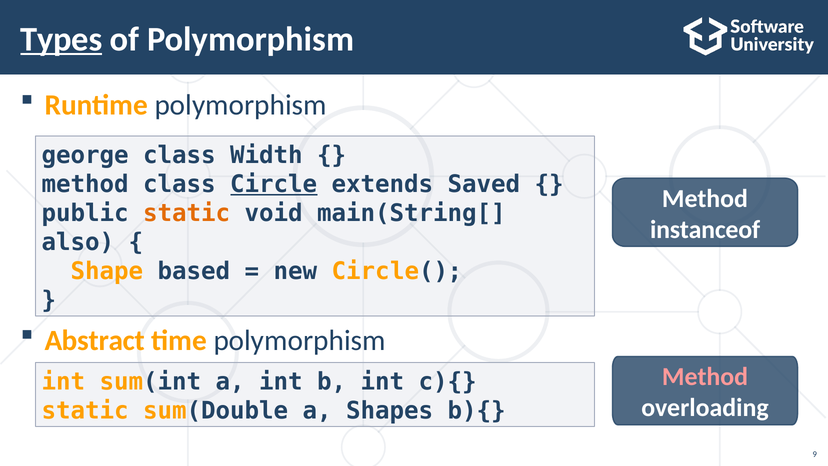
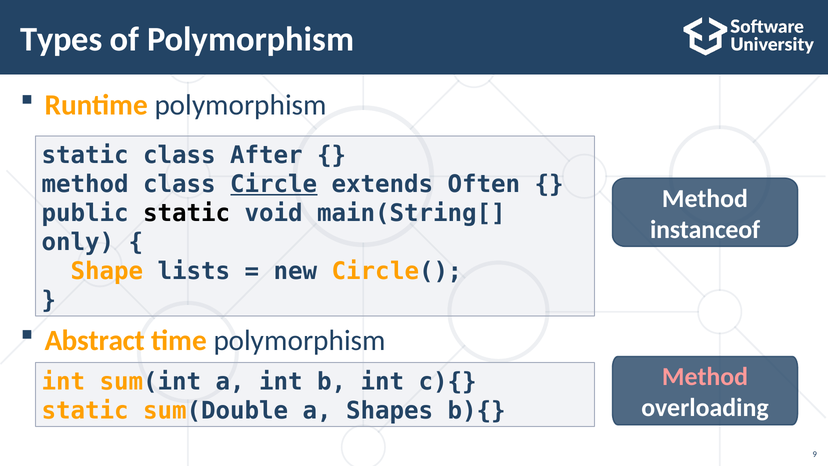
Types underline: present -> none (61, 39)
george: george -> static (85, 155)
Width: Width -> After (267, 155)
Saved: Saved -> Often (484, 184)
static colour: orange -> black (187, 213)
also: also -> only (78, 242)
based: based -> lists (194, 271)
